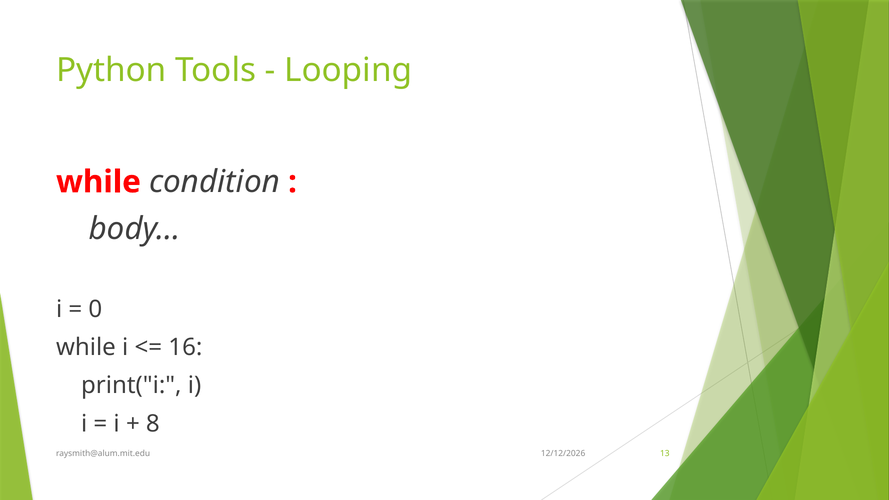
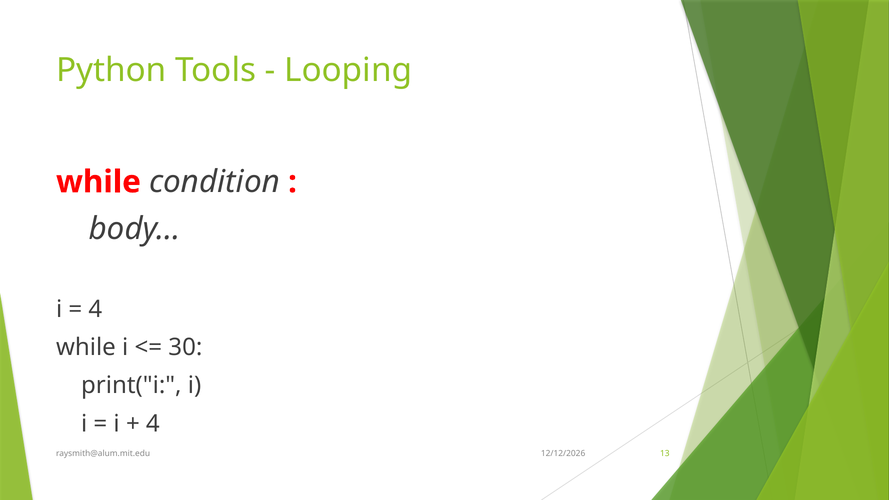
0: 0 -> 4 (95, 309)
16: 16 -> 30 (185, 347)
8: 8 -> 4 (153, 424)
